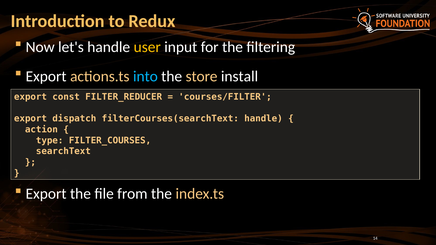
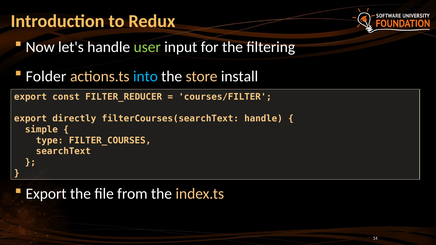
user colour: yellow -> light green (147, 47)
Export: Export -> Folder (46, 76)
dispatch: dispatch -> directly (74, 119)
action: action -> simple (41, 130)
